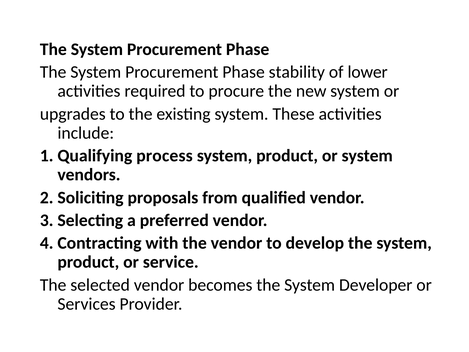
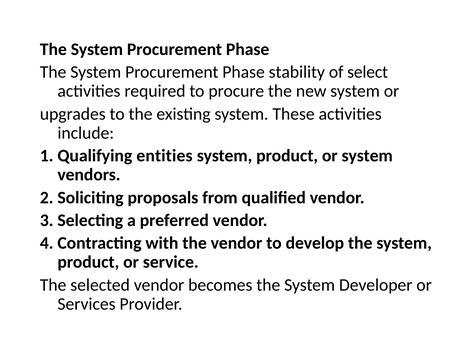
lower: lower -> select (368, 72)
process: process -> entities (164, 156)
